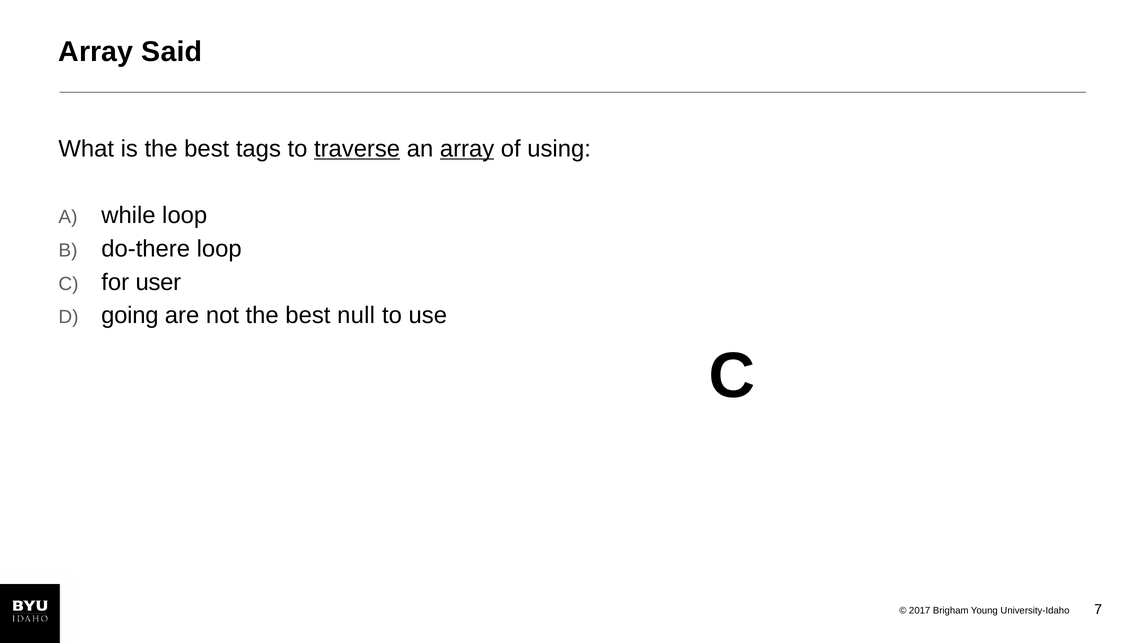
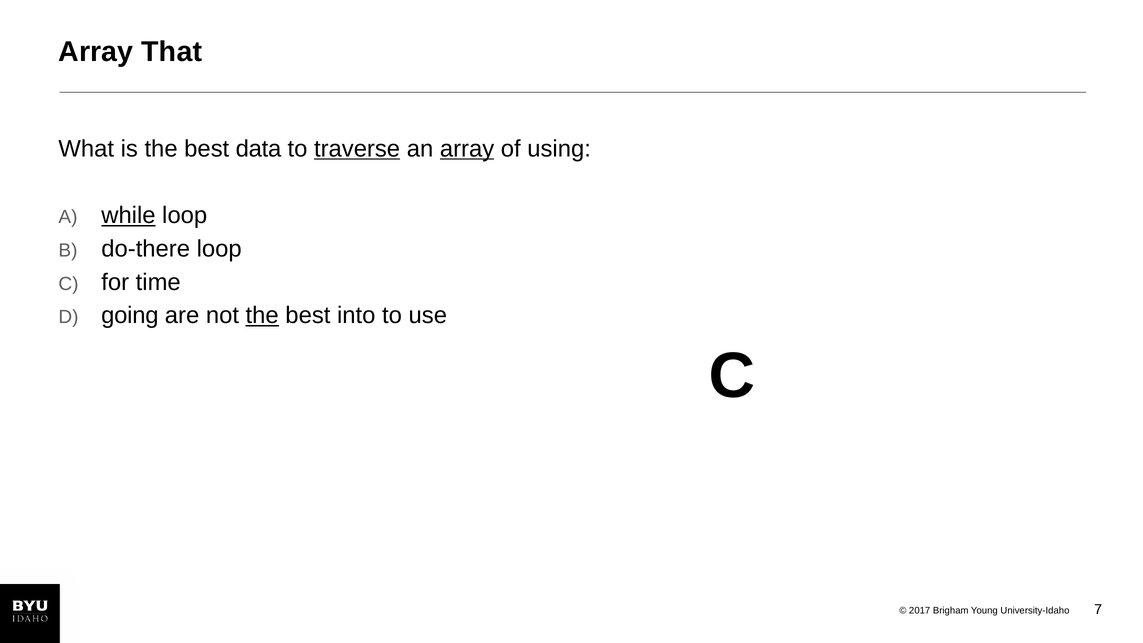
Said: Said -> That (172, 52)
tags: tags -> data (259, 149)
while underline: none -> present (128, 215)
user: user -> time (158, 282)
the underline: none -> present (262, 315)
null: null -> into (356, 315)
